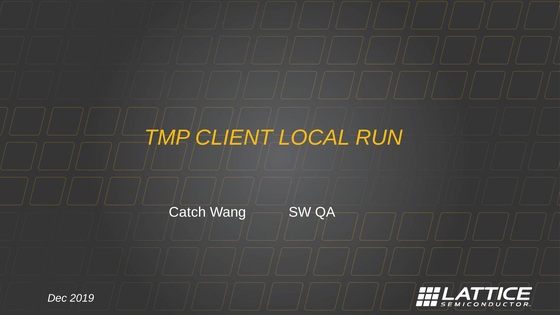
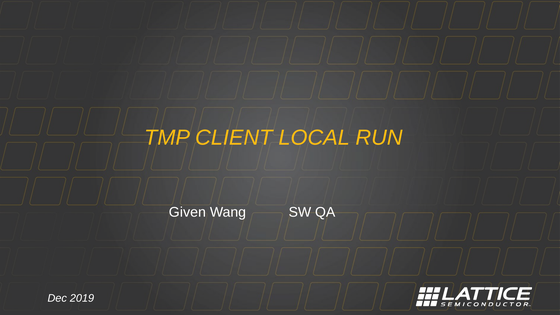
Catch: Catch -> Given (187, 212)
